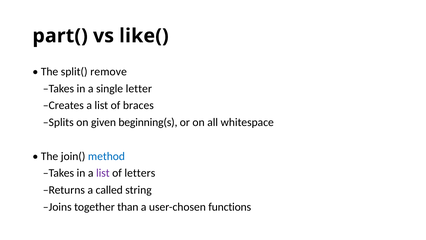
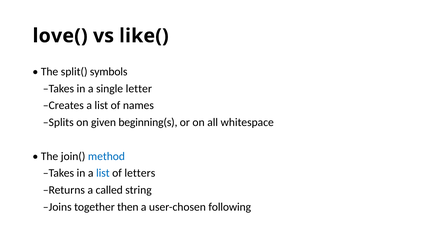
part(: part( -> love( (60, 36)
remove: remove -> symbols (109, 72)
braces: braces -> names (138, 105)
list colour: purple -> blue (103, 173)
than: than -> then (128, 207)
functions: functions -> following (230, 207)
